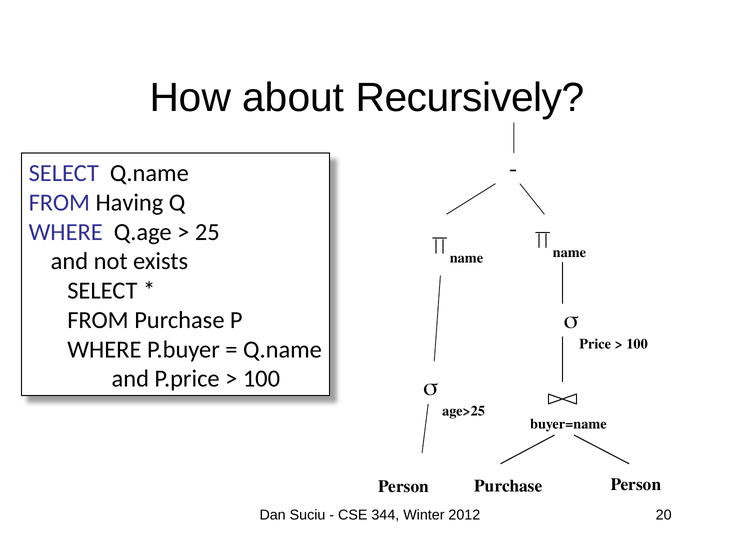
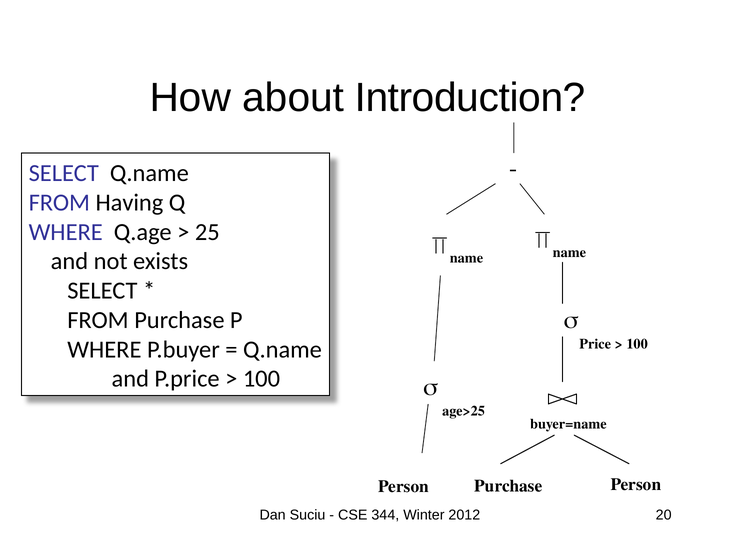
Recursively: Recursively -> Introduction (470, 98)
